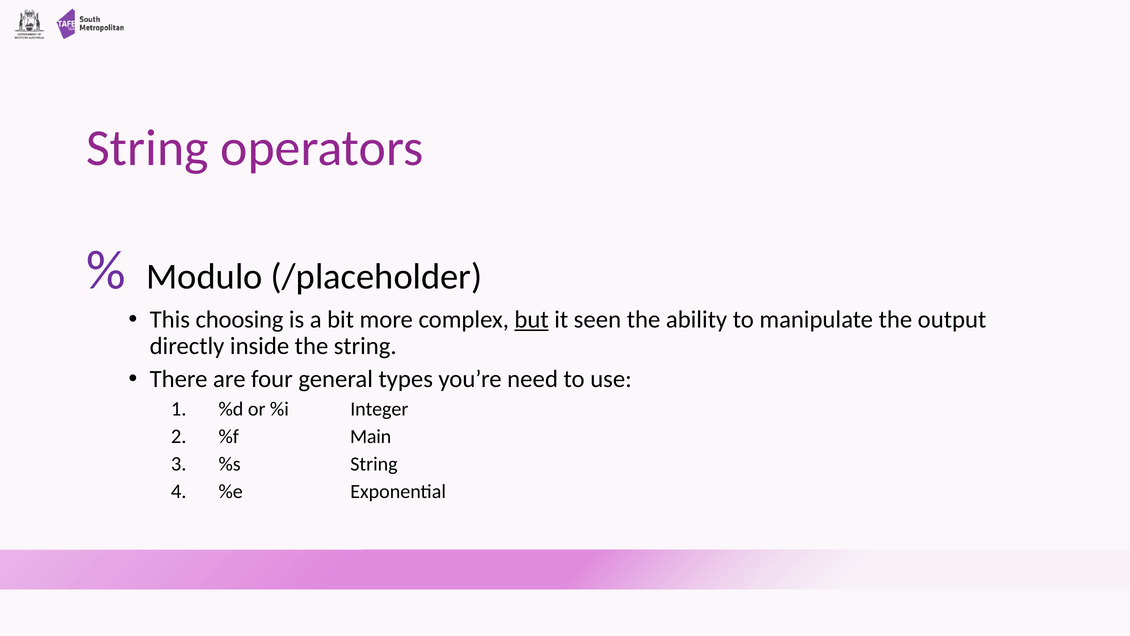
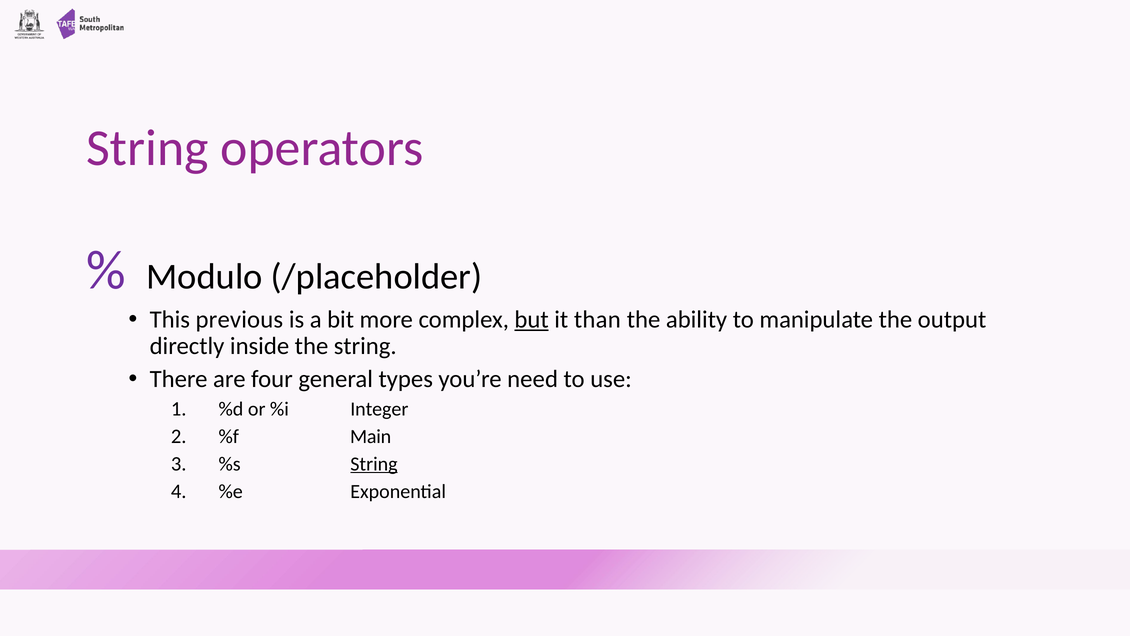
choosing: choosing -> previous (239, 319)
seen: seen -> than (597, 319)
String underline: none -> present (374, 464)
